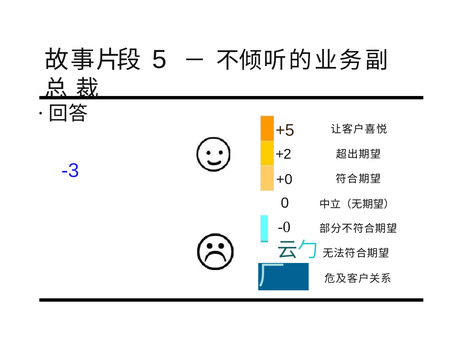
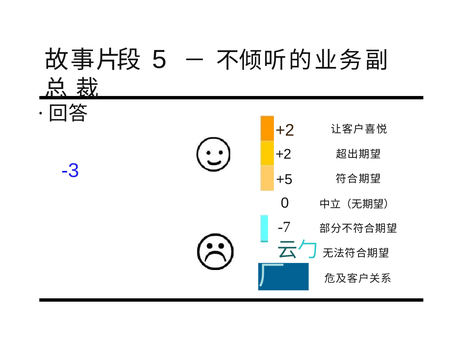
+5: +5 -> +2 (285, 130)
+0: +0 -> +5 (284, 179)
-0: -0 -> -7 (284, 227)
